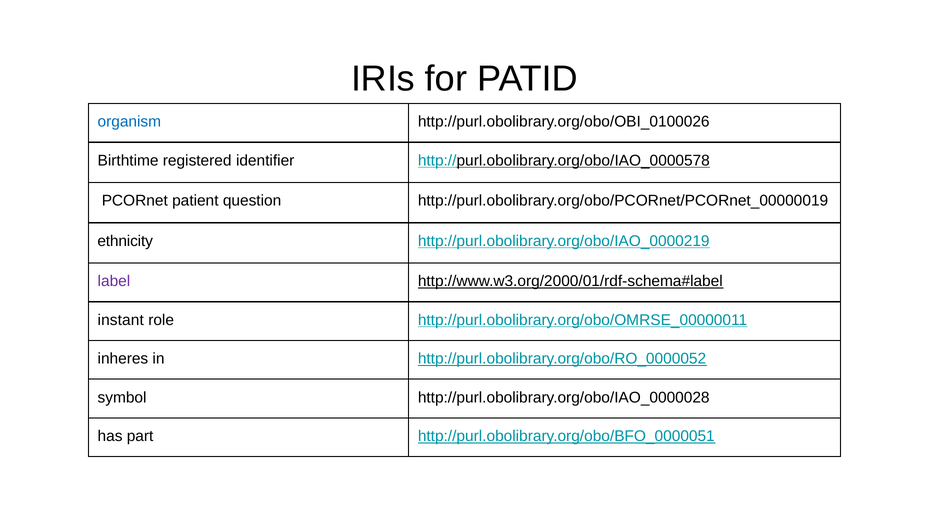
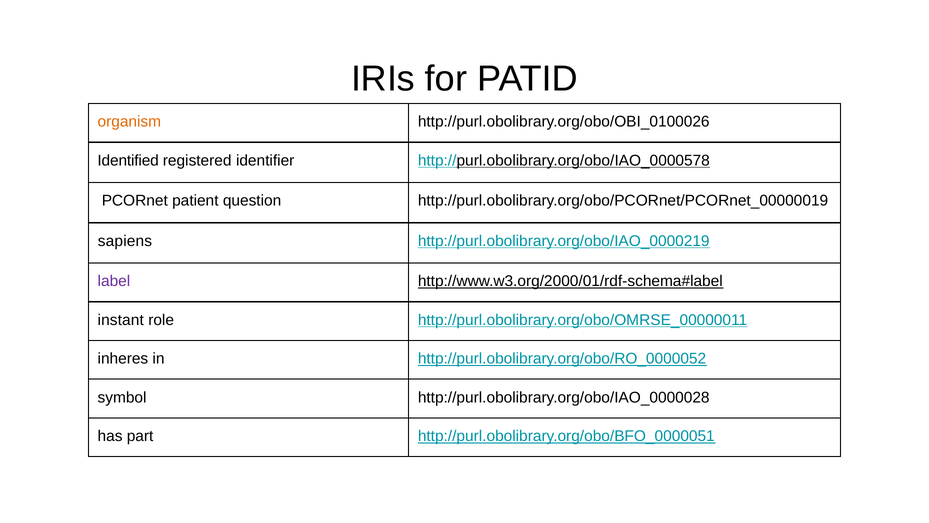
organism colour: blue -> orange (129, 122)
Birthtime: Birthtime -> Identified (128, 160)
ethnicity: ethnicity -> sapiens (125, 241)
